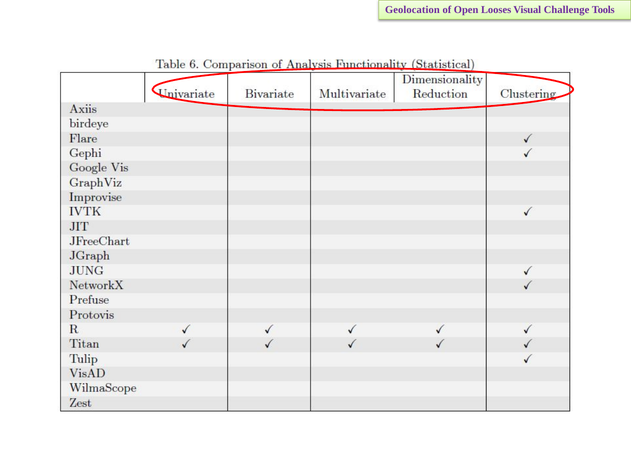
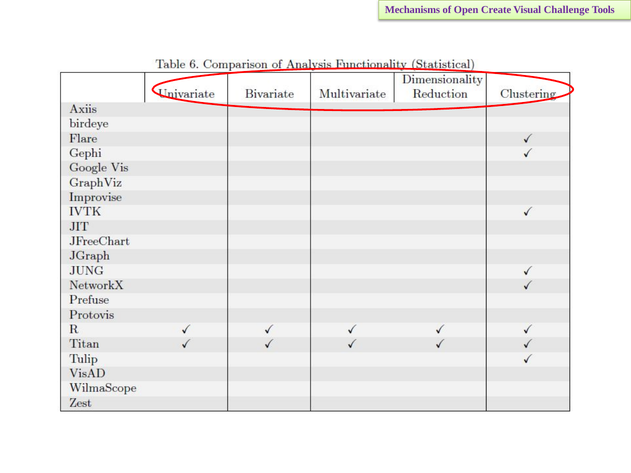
Geolocation: Geolocation -> Mechanisms (413, 10)
Looses: Looses -> Create (496, 10)
